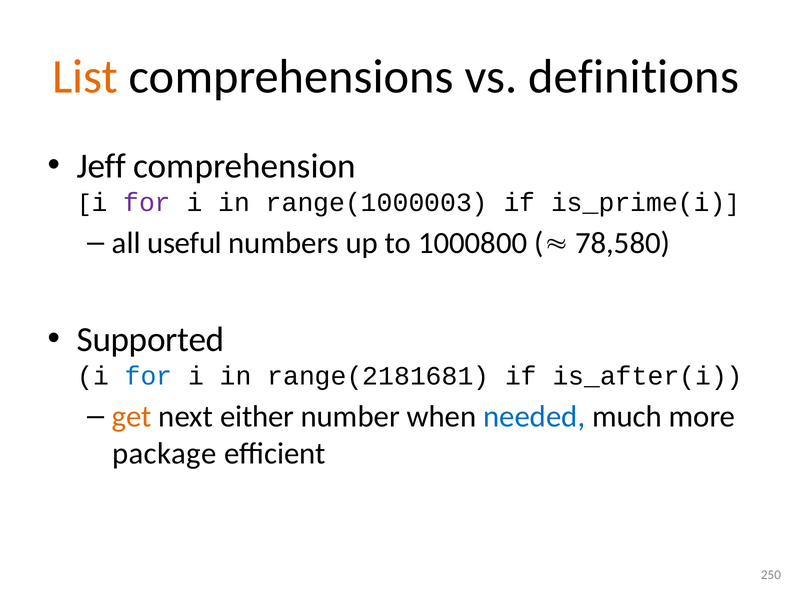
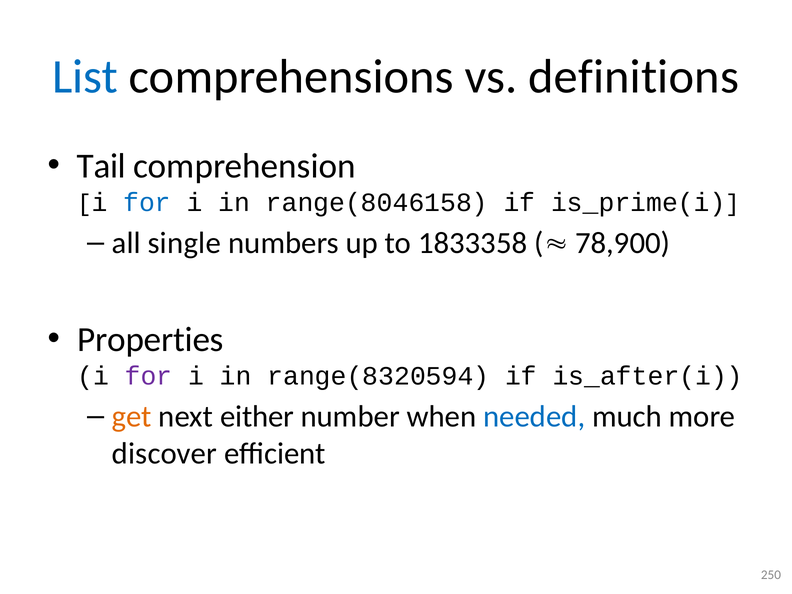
List colour: orange -> blue (85, 77)
Jeff: Jeff -> Tail (101, 166)
for colour: purple -> blue (147, 203)
range(1000003: range(1000003 -> range(8046158 (377, 203)
useful: useful -> single (184, 243)
1000800: 1000800 -> 1833358 (473, 243)
78,580: 78,580 -> 78,900 (623, 243)
Supported: Supported -> Properties (150, 340)
for colour: blue -> purple (149, 376)
range(2181681: range(2181681 -> range(8320594 (378, 376)
package: package -> discover (165, 454)
